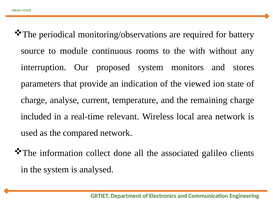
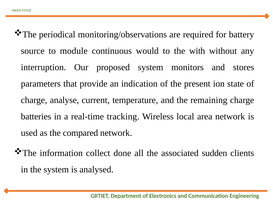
rooms: rooms -> would (147, 51)
viewed: viewed -> present (197, 84)
included: included -> batteries (36, 116)
relevant: relevant -> tracking (123, 116)
galileo: galileo -> sudden (215, 153)
